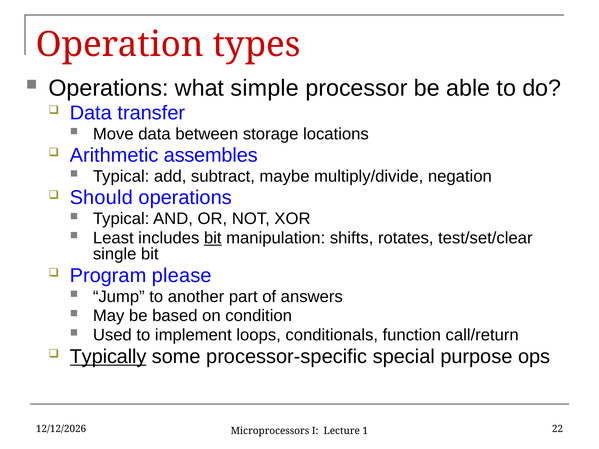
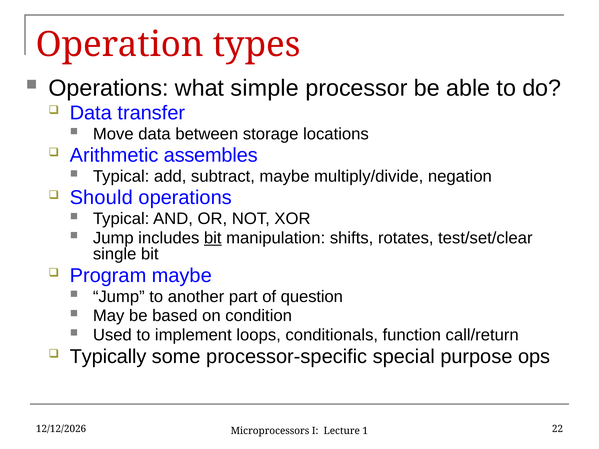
Least: Least -> Jump (113, 238)
Program please: please -> maybe (182, 276)
answers: answers -> question (312, 297)
Typically underline: present -> none (108, 357)
